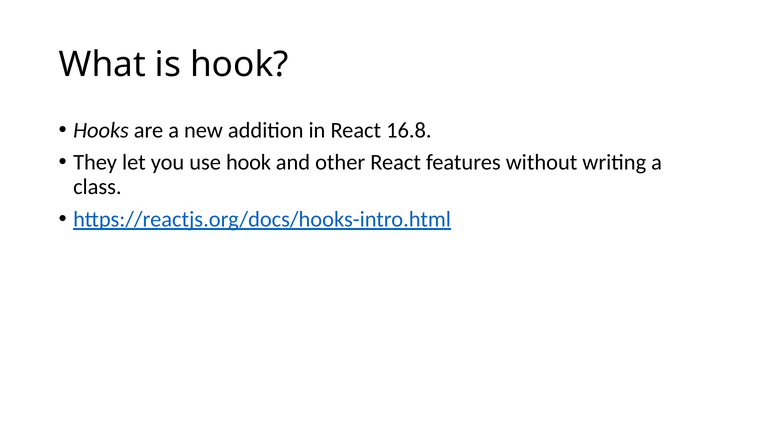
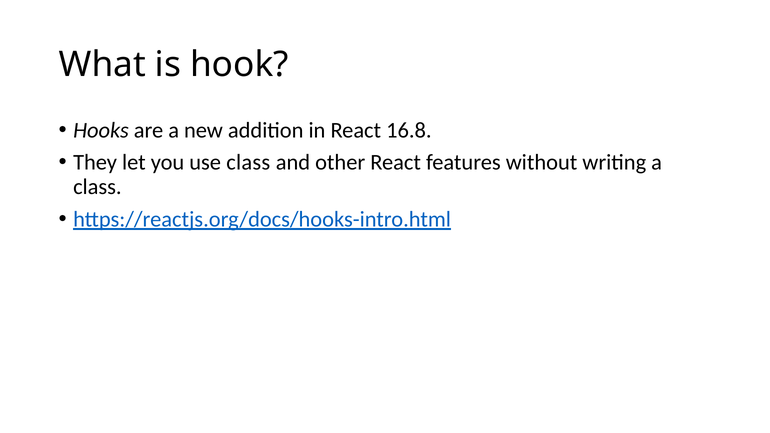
use hook: hook -> class (248, 162)
